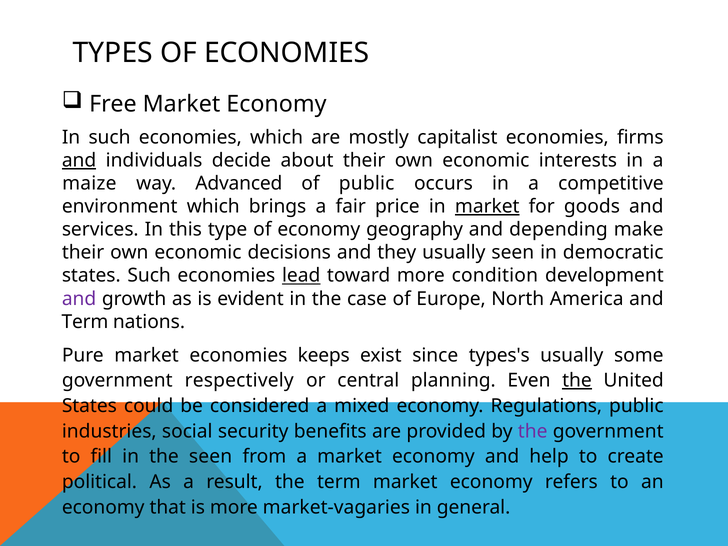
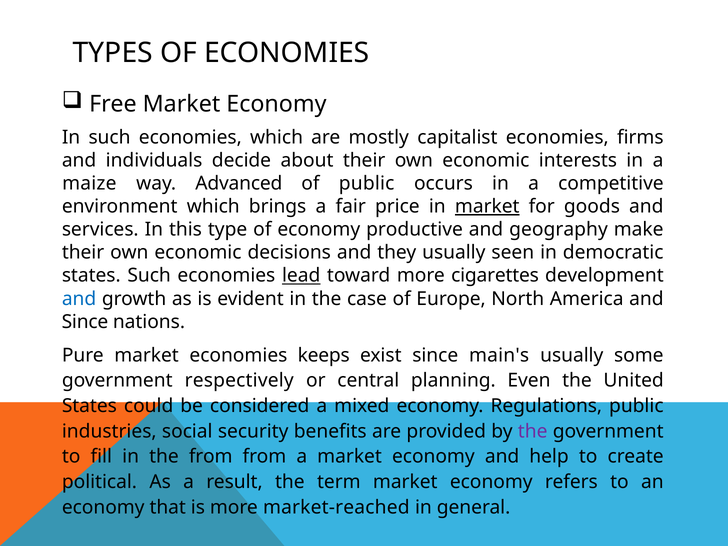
and underline: present -> none (79, 160)
geography: geography -> productive (414, 230)
depending: depending -> geography (558, 230)
condition: condition -> cigarettes (495, 276)
and colour: purple -> blue (79, 299)
Term: Term -> Since (85, 322)
types's: types's -> main's (499, 355)
the underline: present -> none (577, 381)
the seen: seen -> from (211, 457)
market-vagaries: market-vagaries -> market-reached (336, 507)
